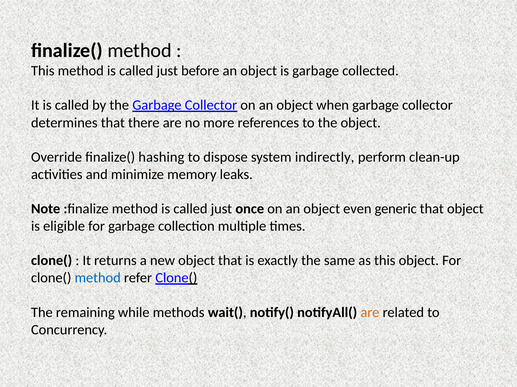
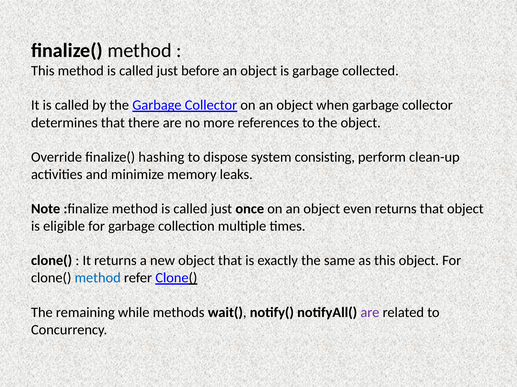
indirectly: indirectly -> consisting (325, 157)
even generic: generic -> returns (396, 209)
are colour: orange -> purple (370, 313)
